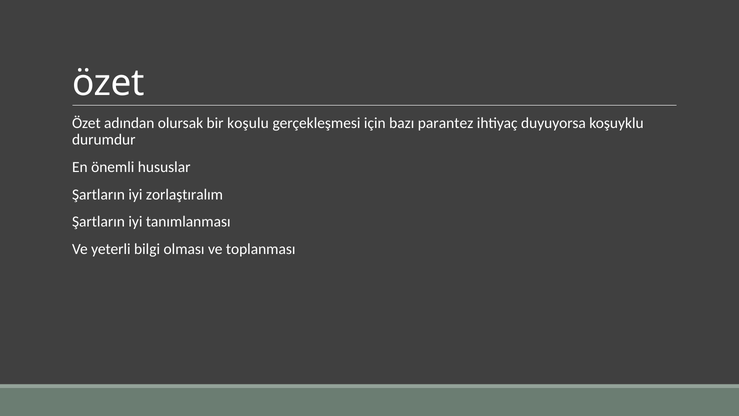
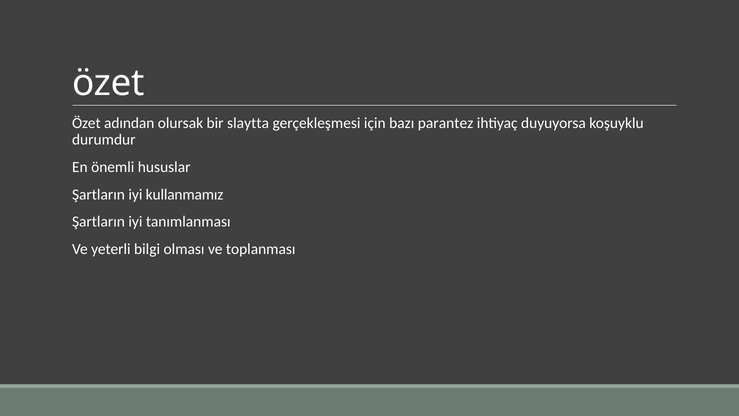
koşulu: koşulu -> slaytta (248, 123)
zorlaştıralım: zorlaştıralım -> kullanmamız (185, 194)
